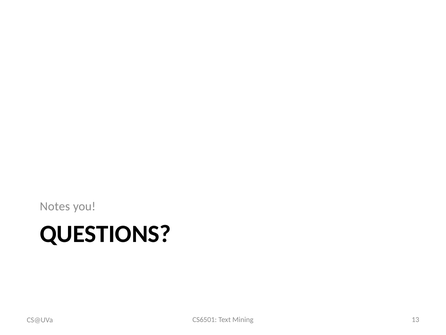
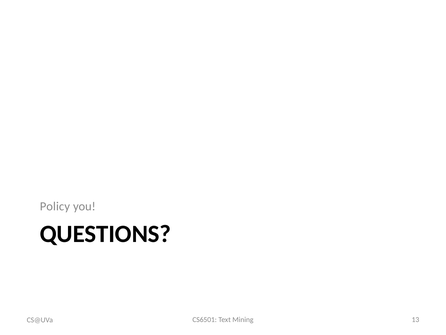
Notes: Notes -> Policy (55, 206)
